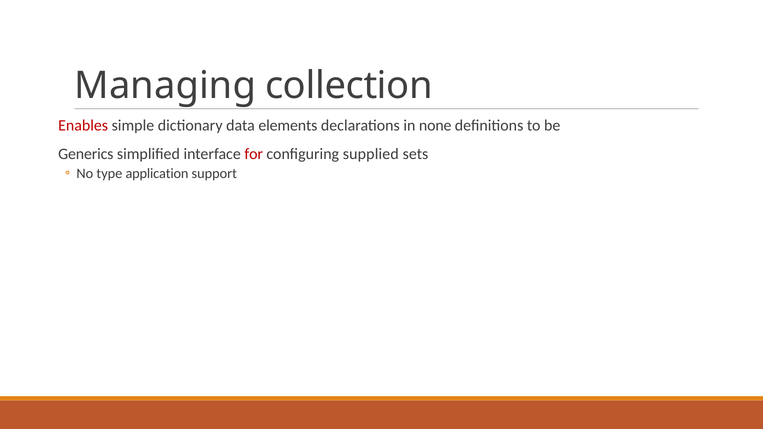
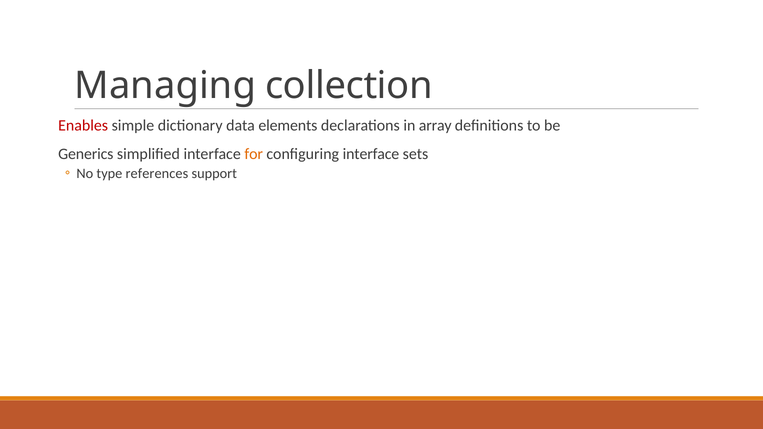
none: none -> array (435, 126)
for colour: red -> orange (254, 154)
configuring supplied: supplied -> interface (371, 154)
application: application -> references (157, 173)
